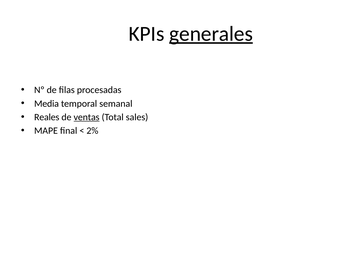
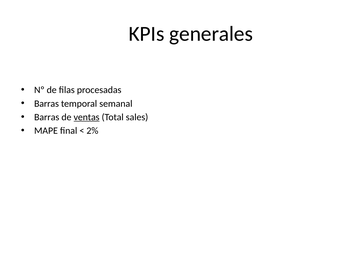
generales underline: present -> none (211, 34)
Media: Media -> Barras (47, 104)
Reales: Reales -> Barras (47, 117)
